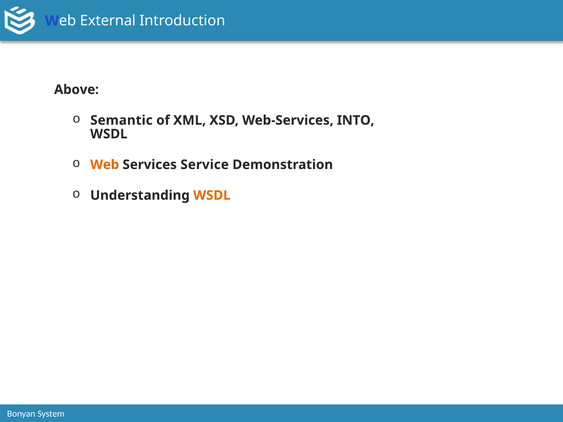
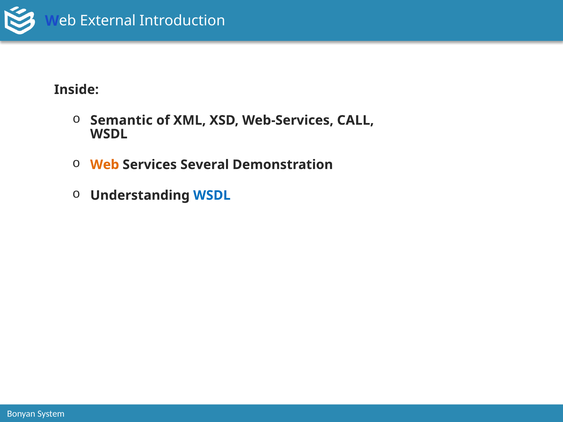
Above: Above -> Inside (76, 90)
INTO: INTO -> CALL (355, 120)
Service: Service -> Several (205, 165)
WSDL colour: orange -> blue (212, 195)
